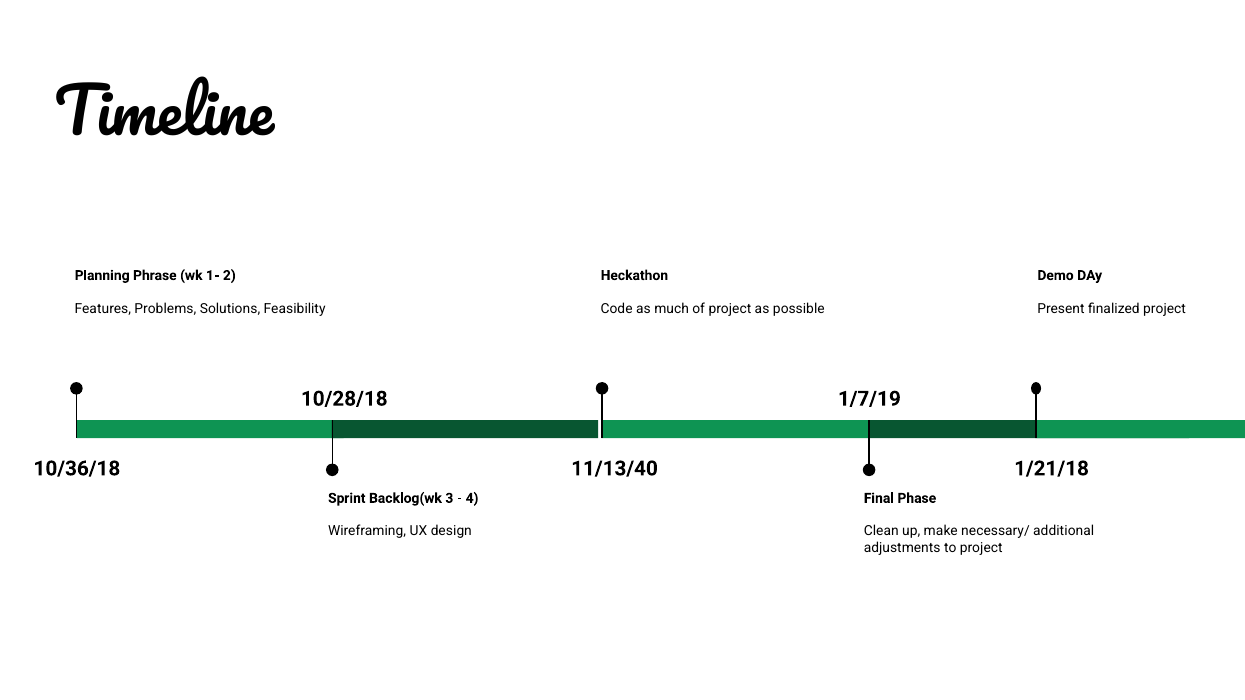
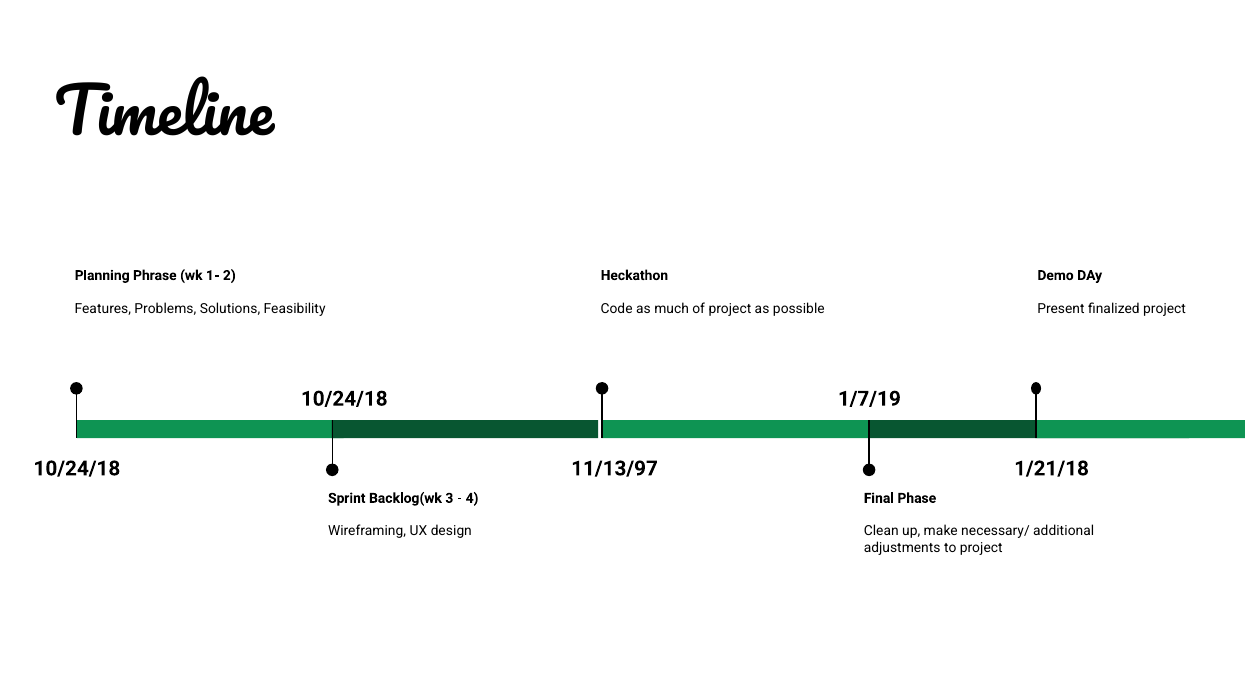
10/28/18: 10/28/18 -> 10/24/18 (344, 399)
10/36/18: 10/36/18 -> 10/24/18 (77, 469)
11/13/40: 11/13/40 -> 11/13/97 (614, 469)
